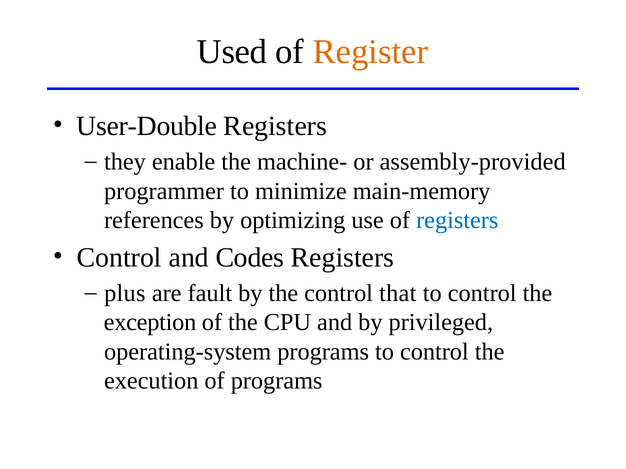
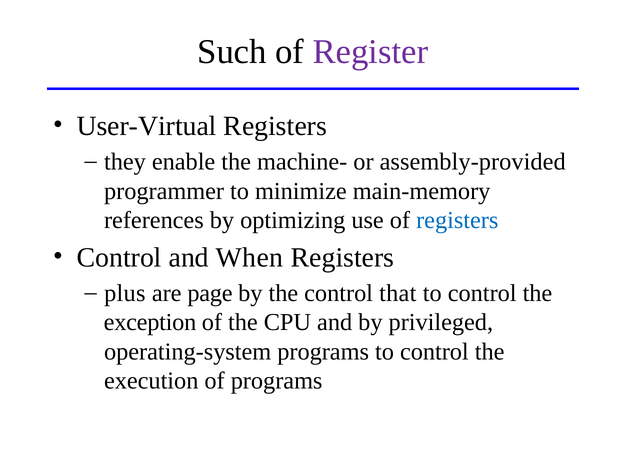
Used: Used -> Such (232, 52)
Register colour: orange -> purple (370, 52)
User-Double: User-Double -> User-Virtual (147, 126)
Codes: Codes -> When (250, 258)
fault: fault -> page (210, 294)
